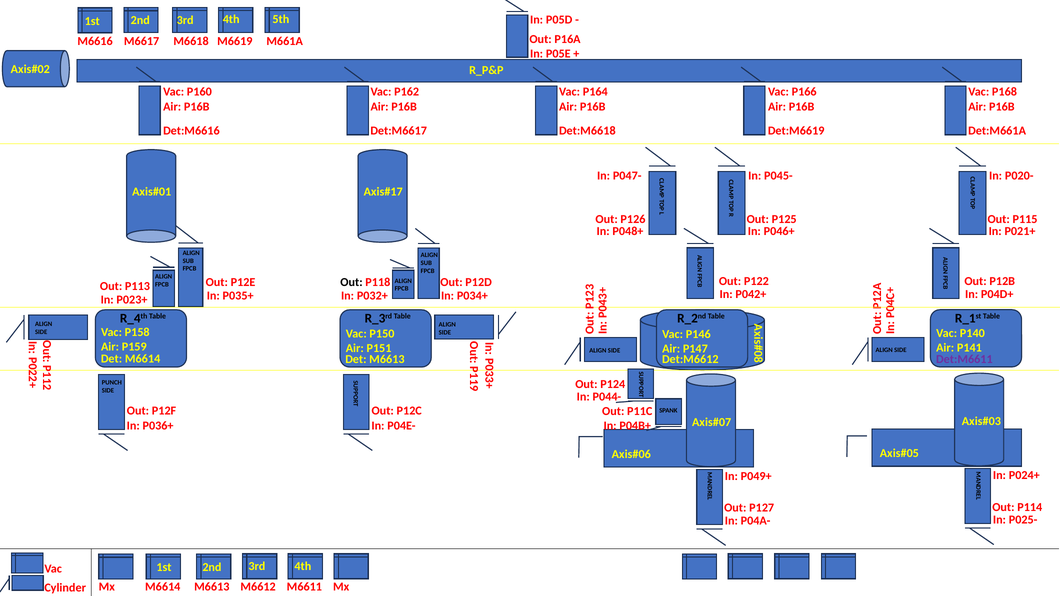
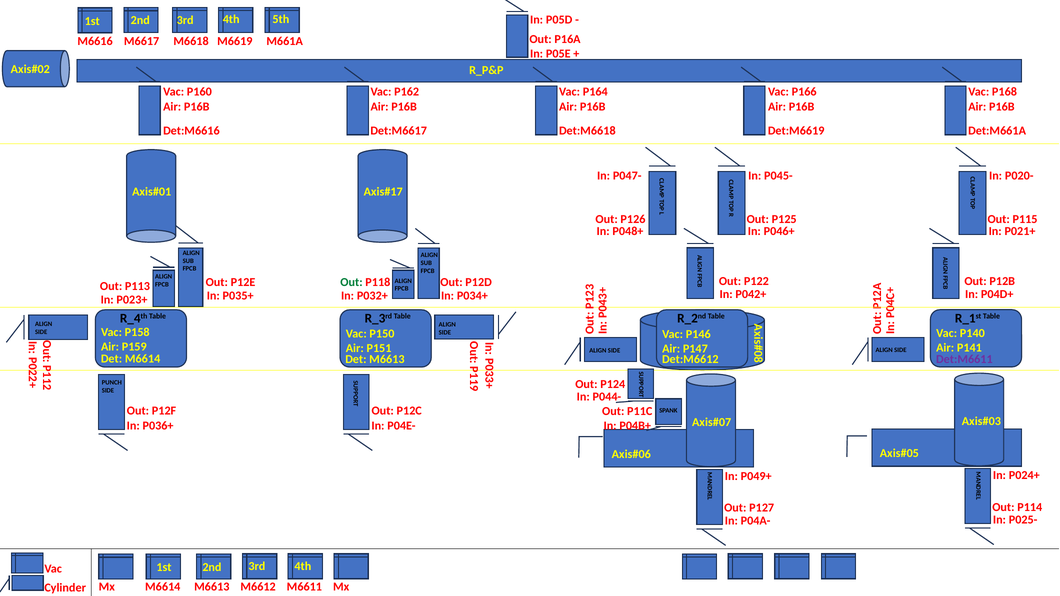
Out colour: black -> green (351, 282)
